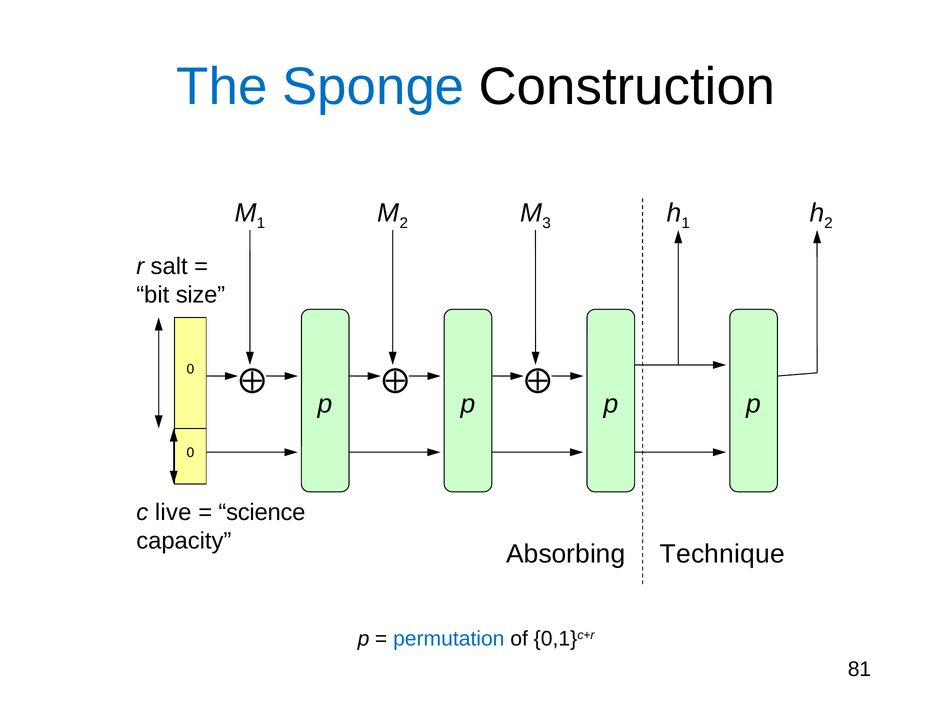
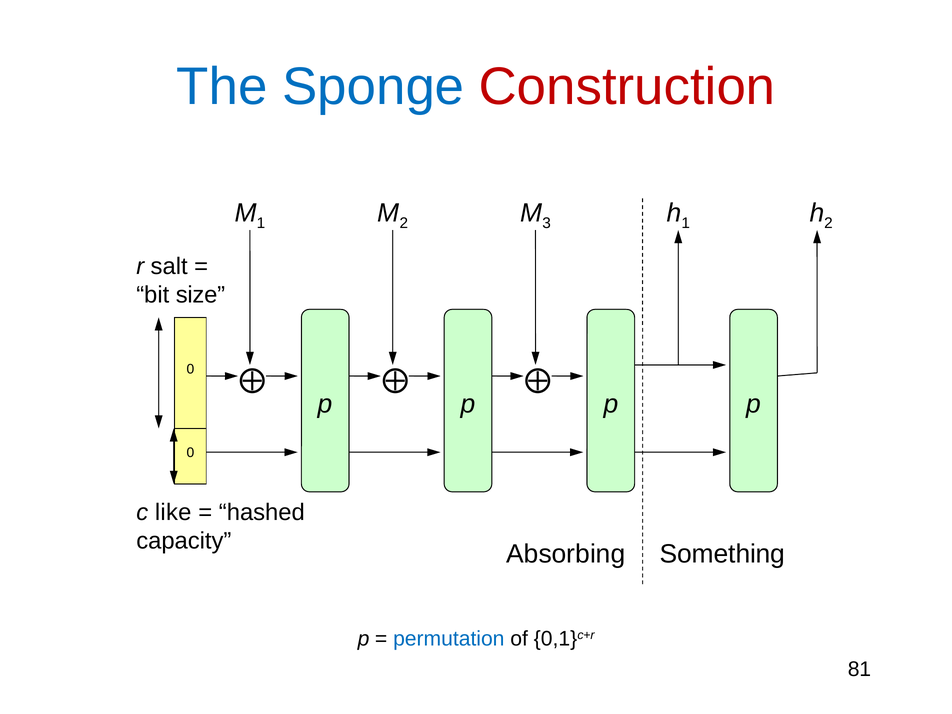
Construction colour: black -> red (627, 87)
live: live -> like (173, 512)
science: science -> hashed (262, 512)
Technique: Technique -> Something (722, 554)
